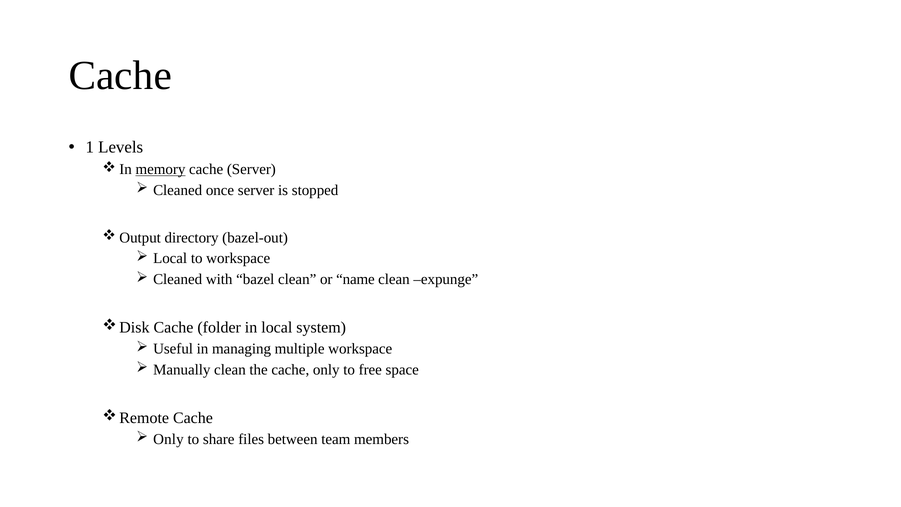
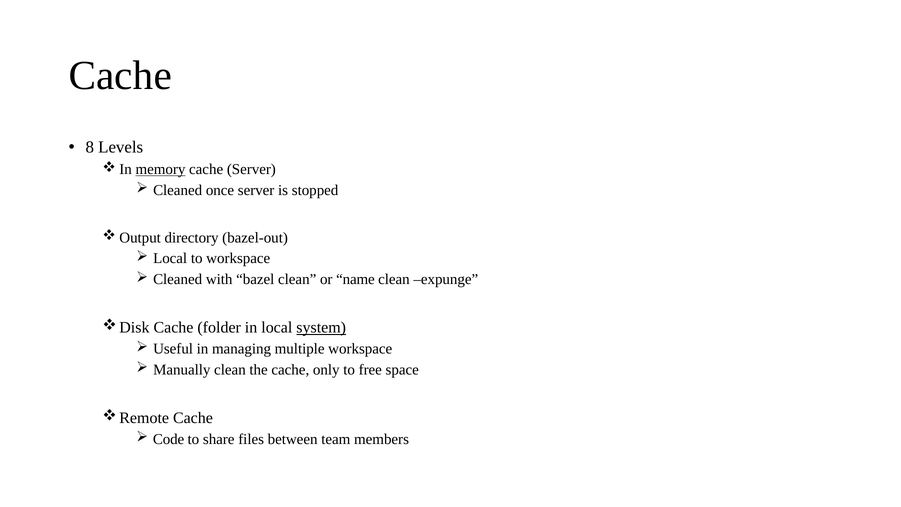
1: 1 -> 8 (90, 147)
system underline: none -> present (321, 327)
Only: Only -> Code (169, 439)
